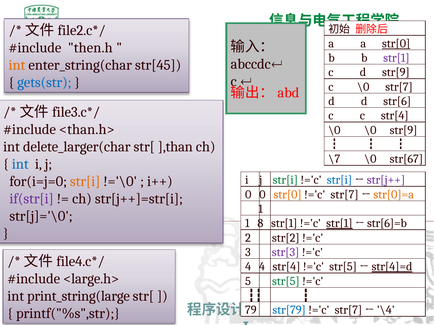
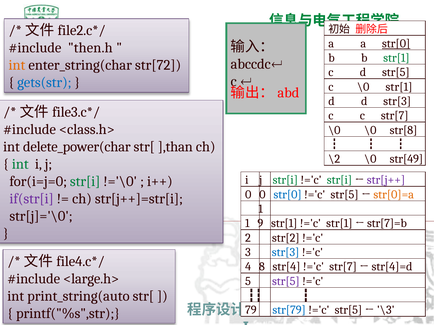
str[1 colour: purple -> green (396, 58)
str[45: str[45 -> str[72 (158, 65)
d str[9: str[9 -> str[5 (396, 72)
\0 str[7: str[7 -> str[1 (399, 87)
d str[6: str[6 -> str[3 (397, 101)
c str[4: str[4 -> str[7 (395, 116)
<than.h>: <than.h> -> <class.h> (87, 129)
\0 str[9: str[9 -> str[8 (404, 130)
delete_larger(char: delete_larger(char -> delete_power(char (77, 147)
\7: \7 -> \2 (334, 159)
str[67: str[67 -> str[49 (406, 159)
int colour: blue -> green (20, 164)
str[i colour: blue -> green (339, 180)
str[i colour: orange -> green (85, 182)
str[0 colour: orange -> blue (288, 195)
str[7: str[7 -> str[5 (345, 195)
8: 8 -> 9 (260, 224)
str[1 underline: present -> none (339, 224)
str[6]=b: str[6]=b -> str[7]=b (387, 224)
str[3 colour: purple -> blue (286, 253)
4 4: 4 -> 8 (262, 267)
!='c str[5: str[5 -> str[7 (343, 267)
str[4]=d underline: present -> none (392, 267)
str[5 colour: green -> purple (286, 282)
print_string(large: print_string(large -> print_string(auto (78, 297)
str[7: str[7 -> str[5 (348, 310)
\4: \4 -> \3 (386, 310)
